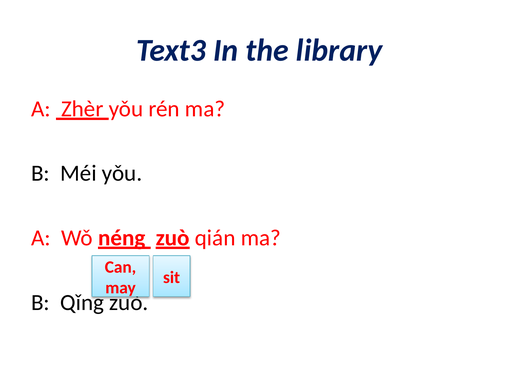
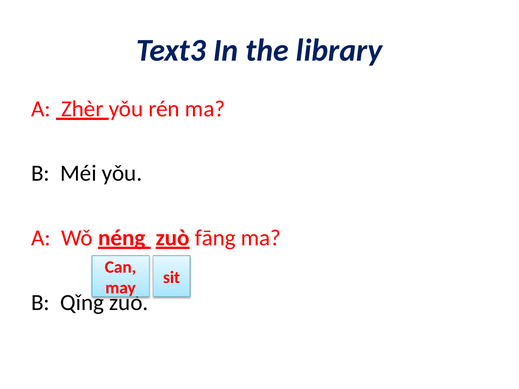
qián: qián -> fāng (215, 238)
